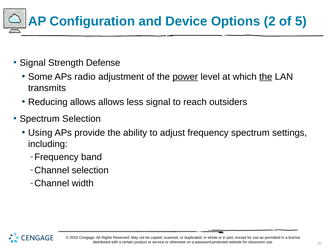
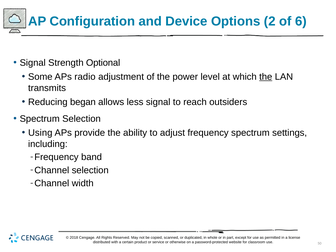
5: 5 -> 6 (301, 21)
Defense: Defense -> Optional (103, 63)
power underline: present -> none (185, 77)
Reducing allows: allows -> began (83, 102)
